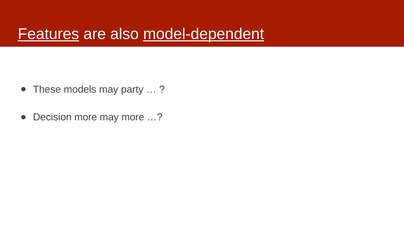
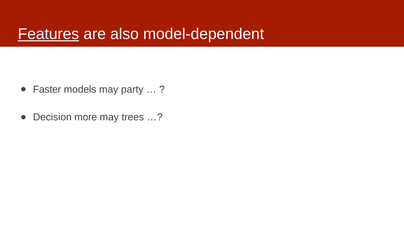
model-dependent underline: present -> none (204, 34)
These: These -> Faster (47, 90)
may more: more -> trees (133, 117)
